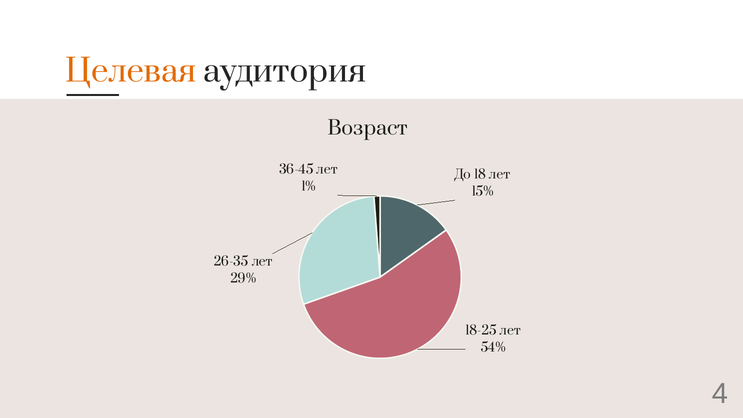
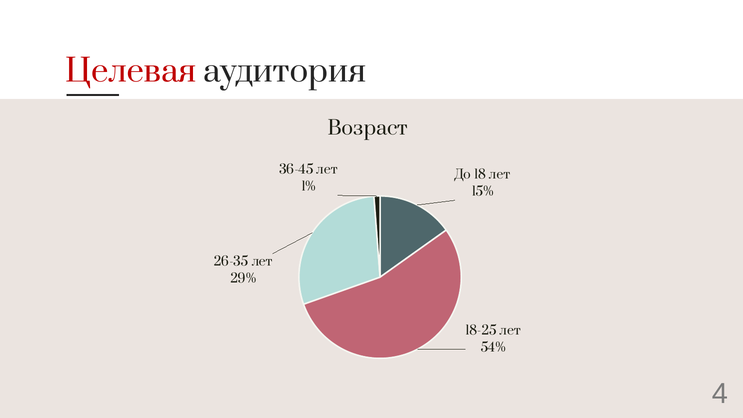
Целевая colour: orange -> red (131, 71)
